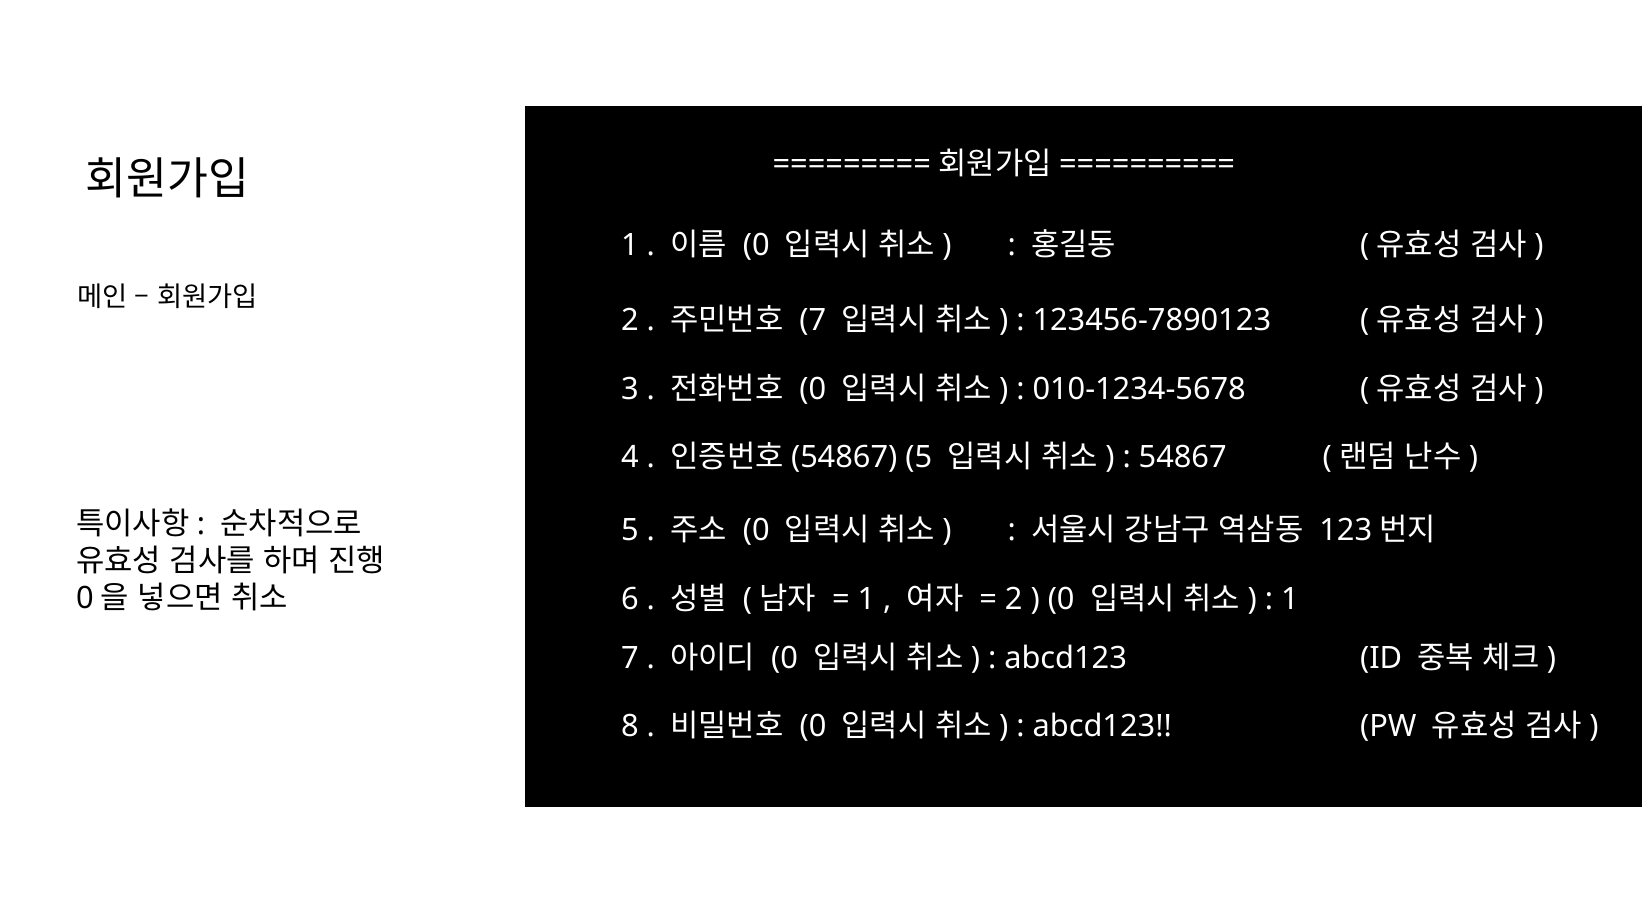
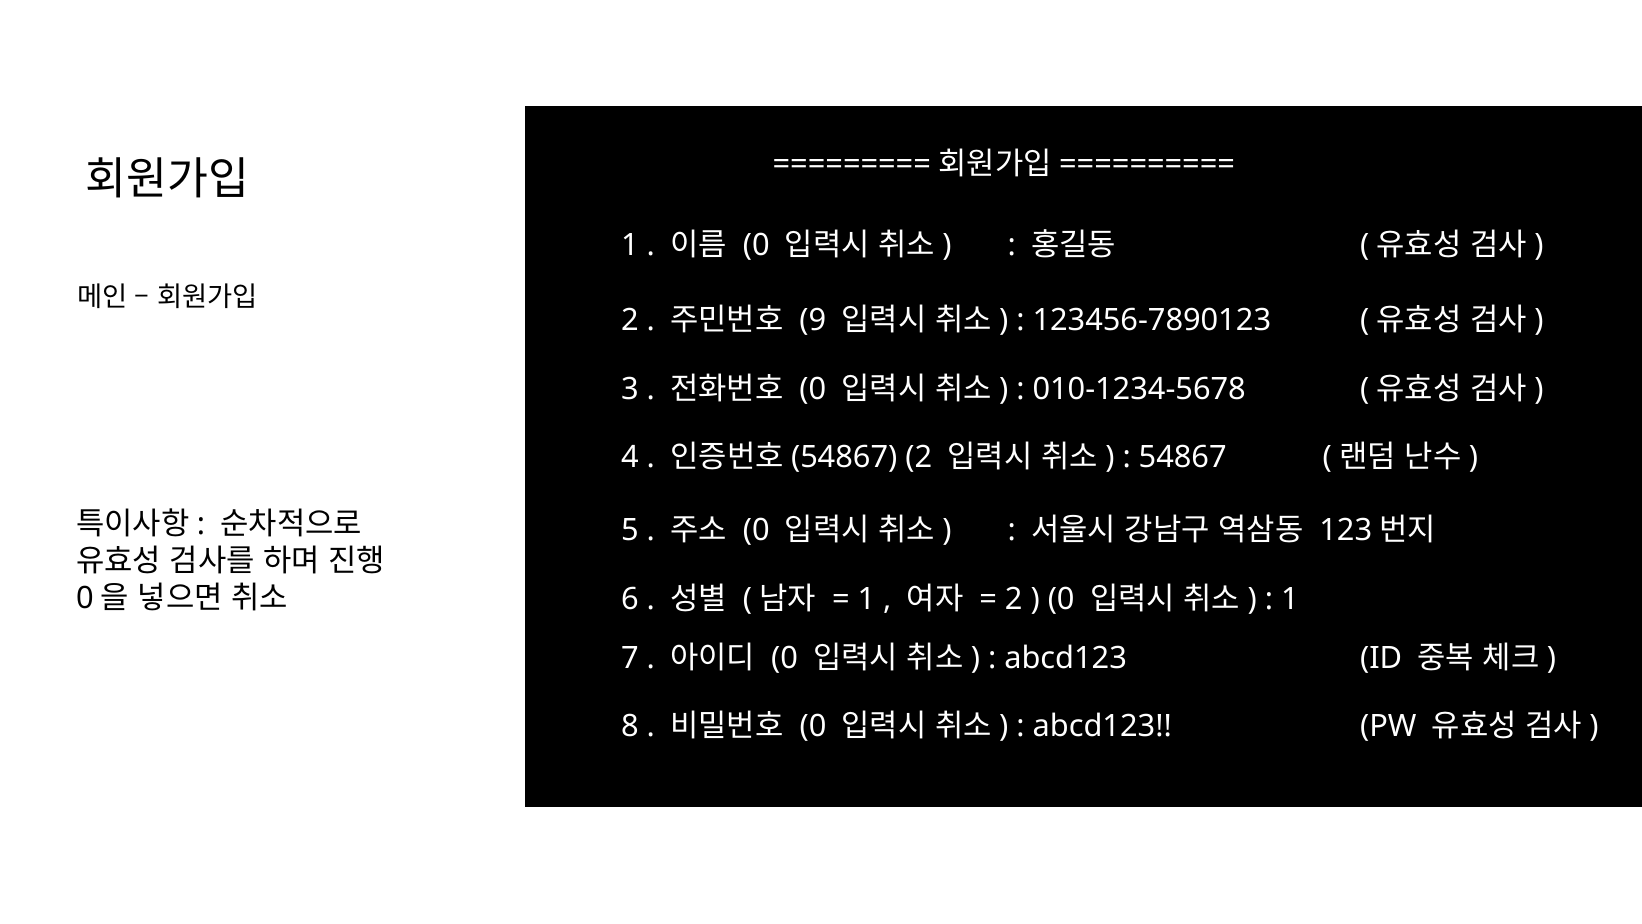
7: 7 -> 9 (813, 321)
5: 5 -> 2 (919, 457)
